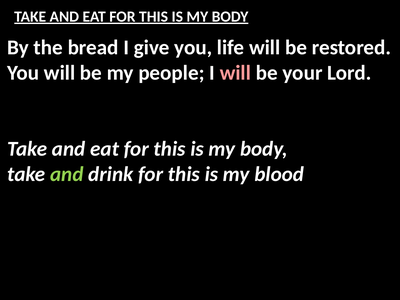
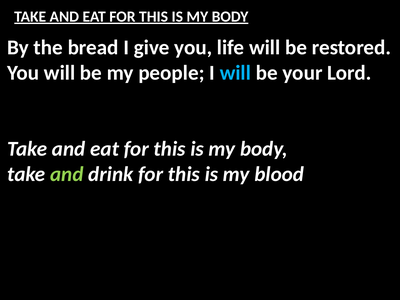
will colour: pink -> light blue (235, 73)
